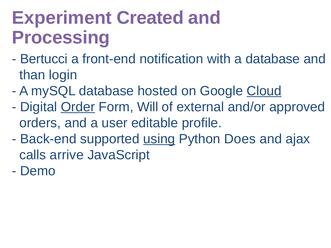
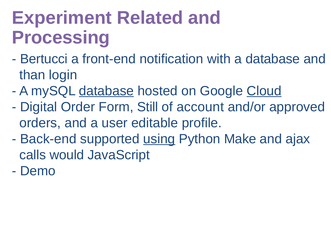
Created: Created -> Related (150, 18)
database underline: none -> present (106, 91)
Order underline: present -> none (78, 107)
Will: Will -> Still (148, 107)
external: external -> account (200, 107)
Does: Does -> Make (240, 139)
arrive: arrive -> would (67, 155)
